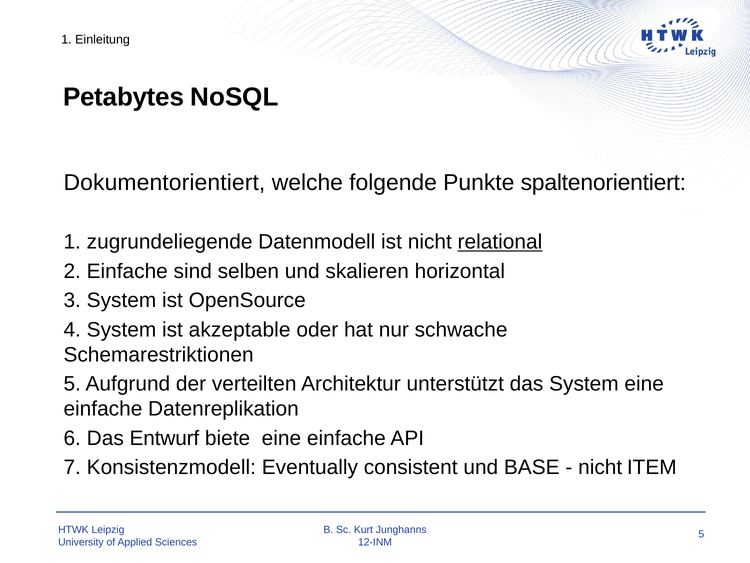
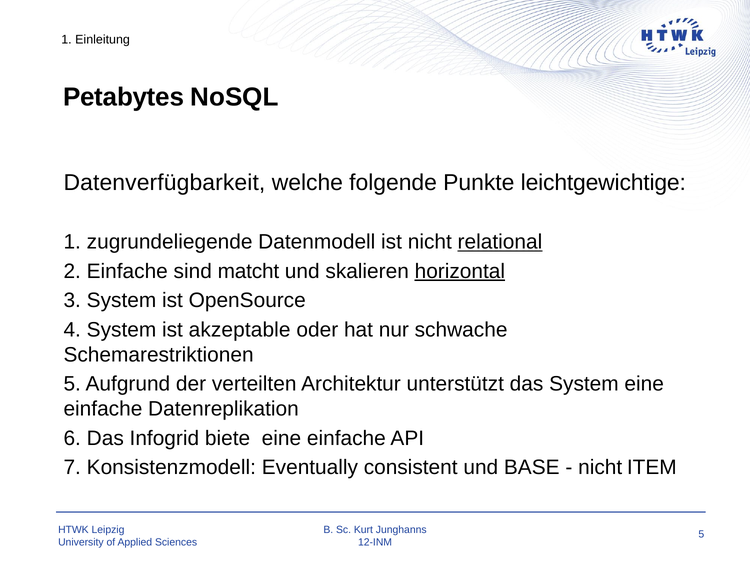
Dokumentorientiert: Dokumentorientiert -> Datenverfügbarkeit (164, 182)
spaltenorientiert: spaltenorientiert -> leichtgewichtige (603, 182)
selben: selben -> matcht (248, 271)
horizontal underline: none -> present (460, 271)
Entwurf: Entwurf -> Infogrid (164, 438)
